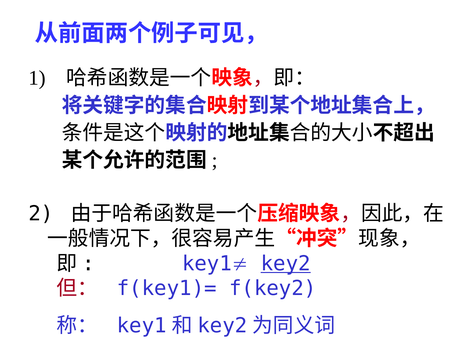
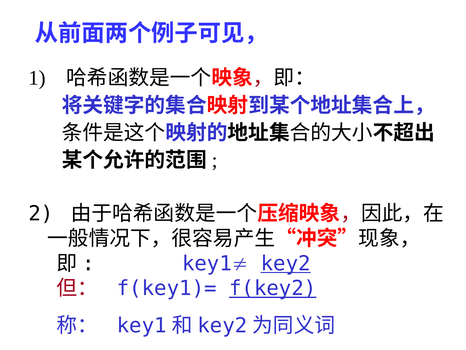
f(key2 underline: none -> present (273, 288)
